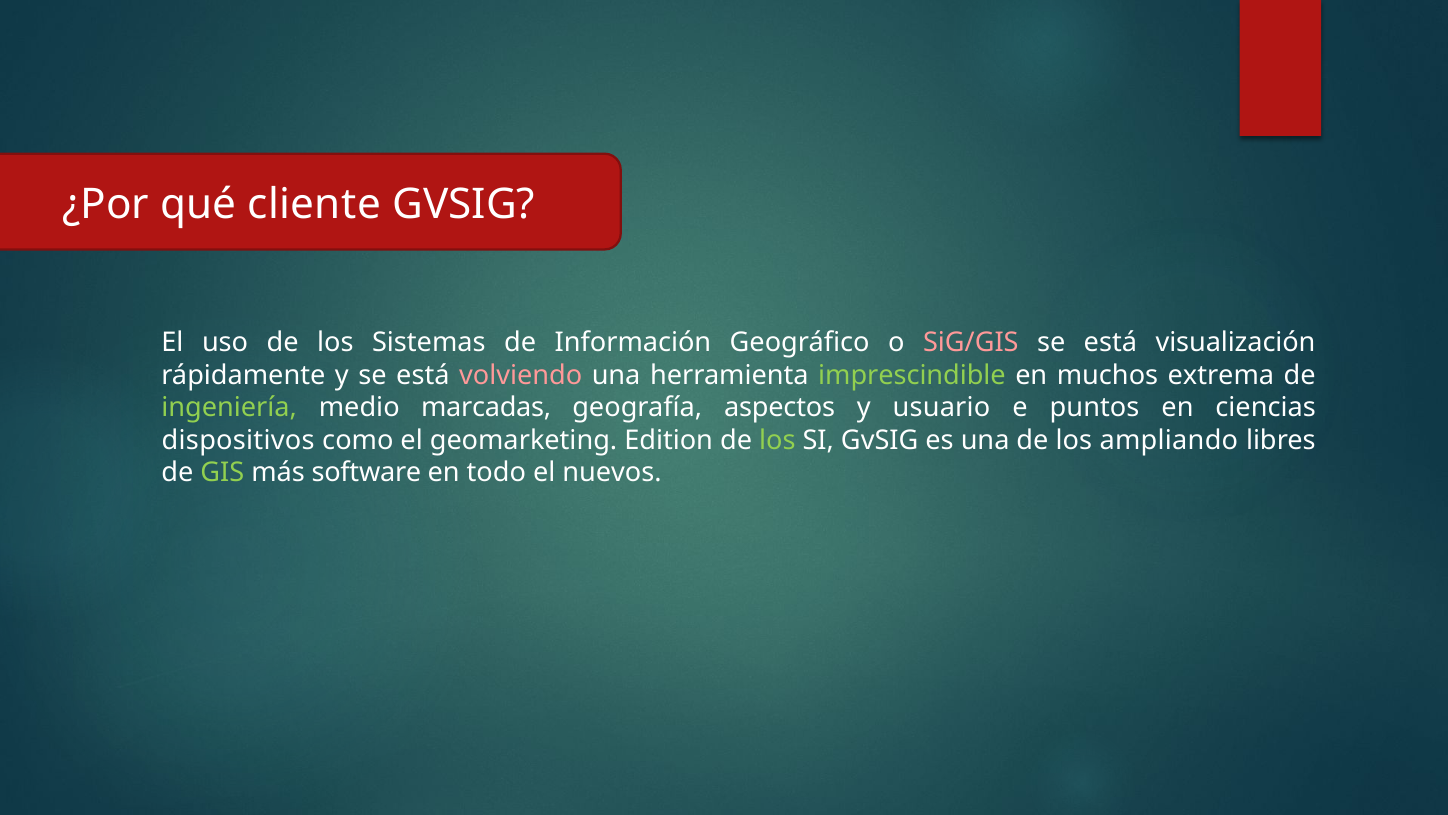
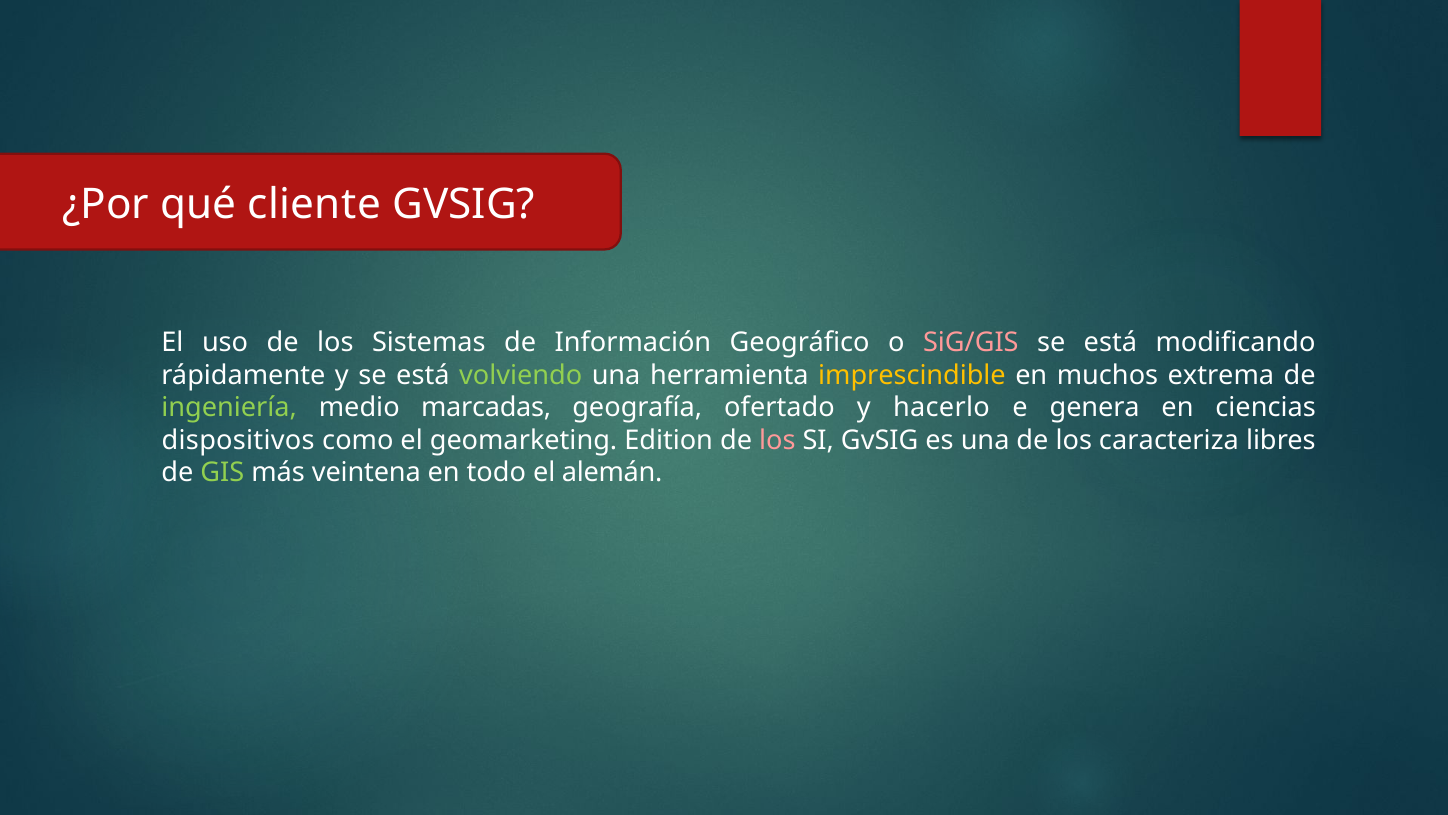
visualización: visualización -> modificando (1236, 342)
volviendo colour: pink -> light green (521, 375)
imprescindible colour: light green -> yellow (912, 375)
aspectos: aspectos -> ofertado (779, 407)
usuario: usuario -> hacerlo (941, 407)
puntos: puntos -> genera (1095, 407)
los colour: light green -> pink (777, 440)
ampliando: ampliando -> caracteriza (1169, 440)
software: software -> veintena (366, 473)
nuevos: nuevos -> alemán (612, 473)
